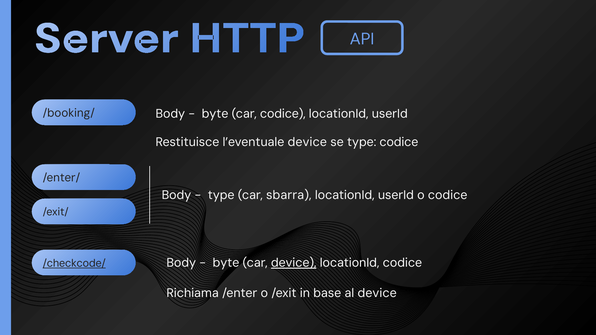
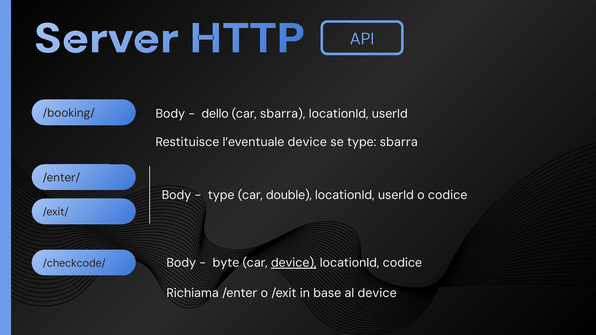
byte: byte -> dello (215, 114)
car codice: codice -> sbarra (283, 114)
type codice: codice -> sbarra (399, 142)
sbarra: sbarra -> double (289, 195)
/checkcode/ underline: present -> none (74, 263)
